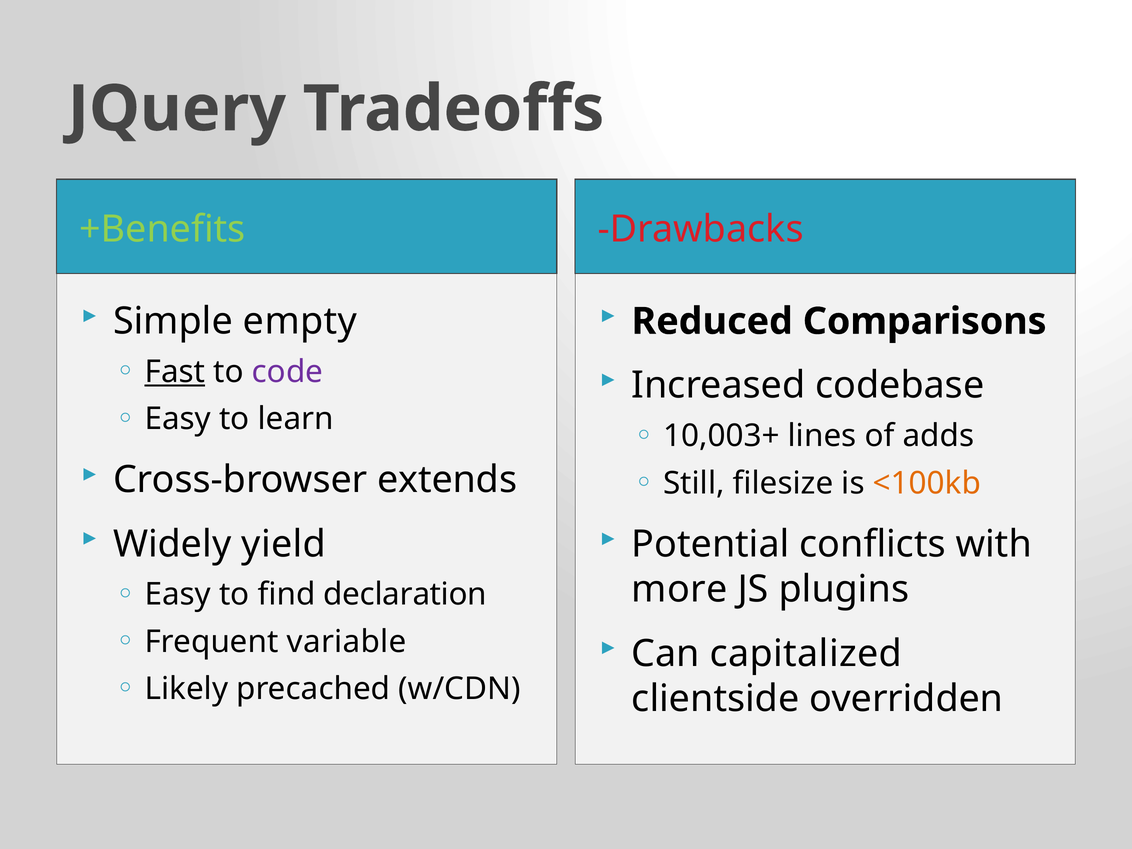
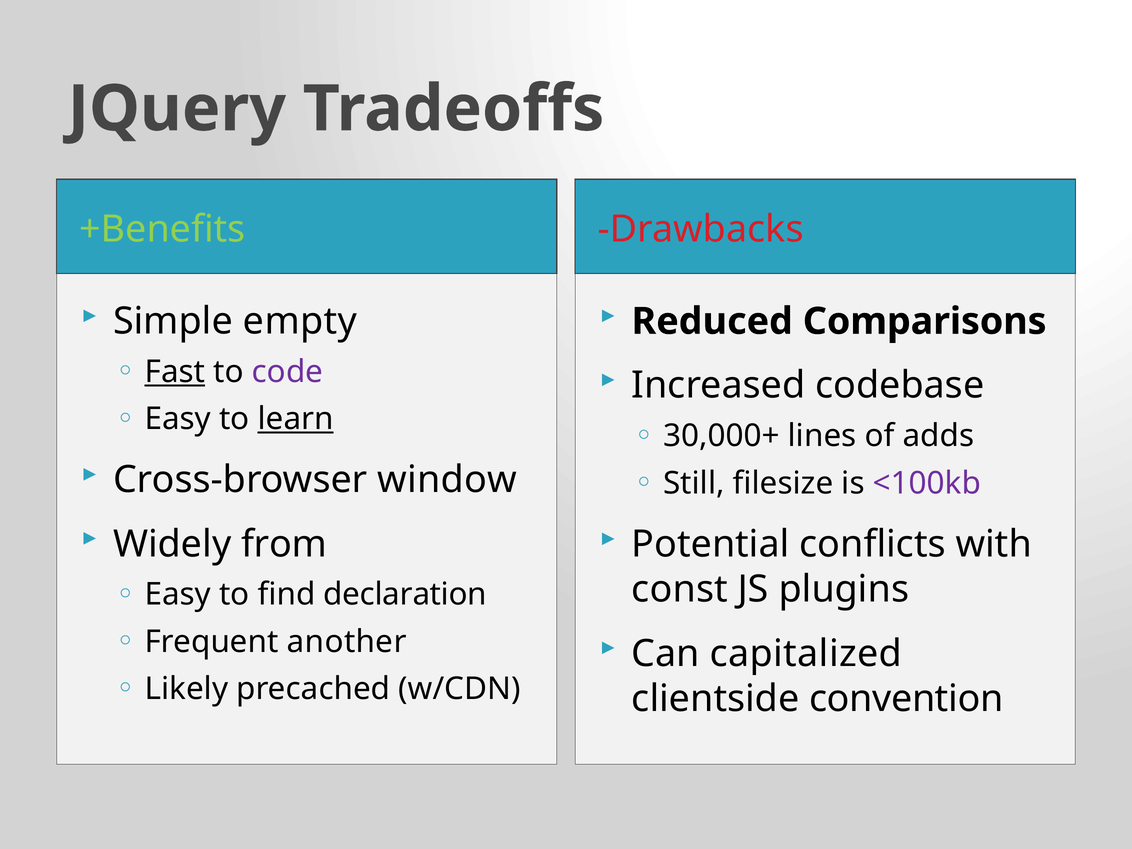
learn underline: none -> present (296, 419)
10,003+: 10,003+ -> 30,000+ (721, 436)
extends: extends -> window (447, 480)
<100kb colour: orange -> purple (927, 483)
yield: yield -> from (284, 544)
more: more -> const (680, 589)
variable: variable -> another (347, 642)
overridden: overridden -> convention (906, 699)
